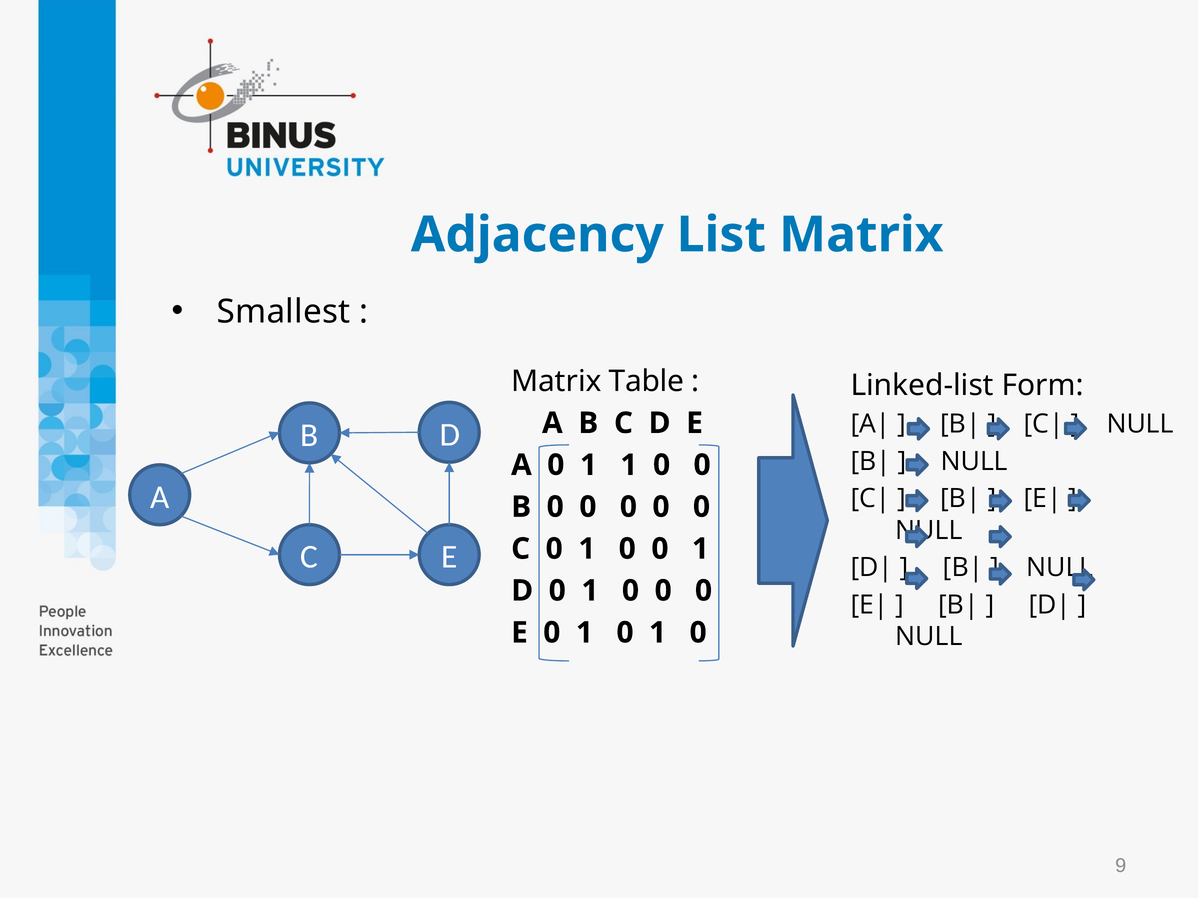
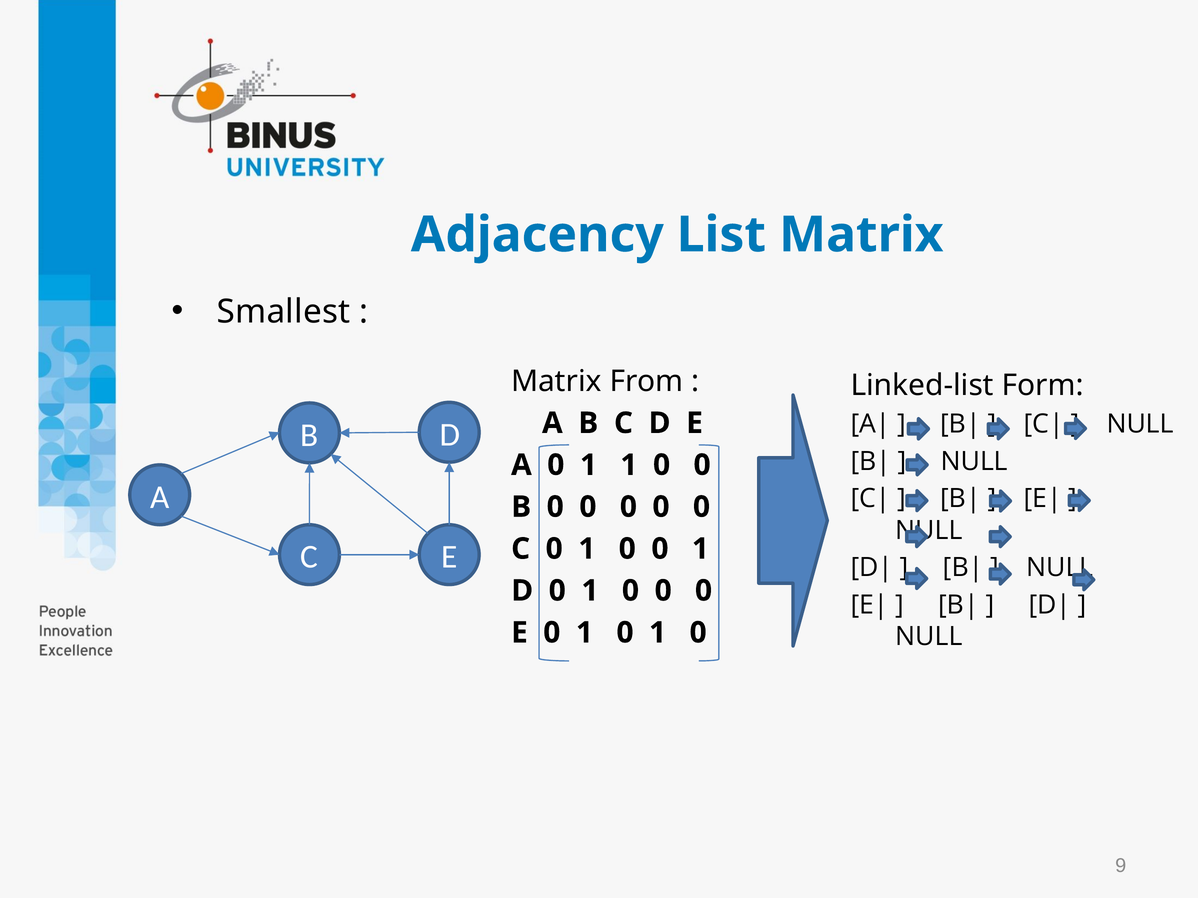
Table: Table -> From (646, 381)
